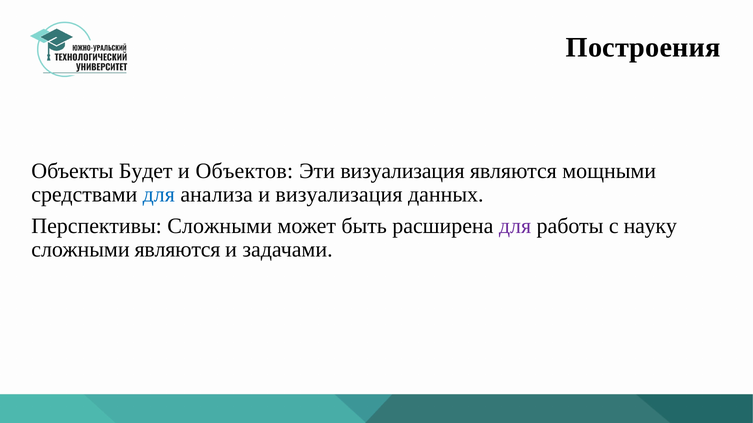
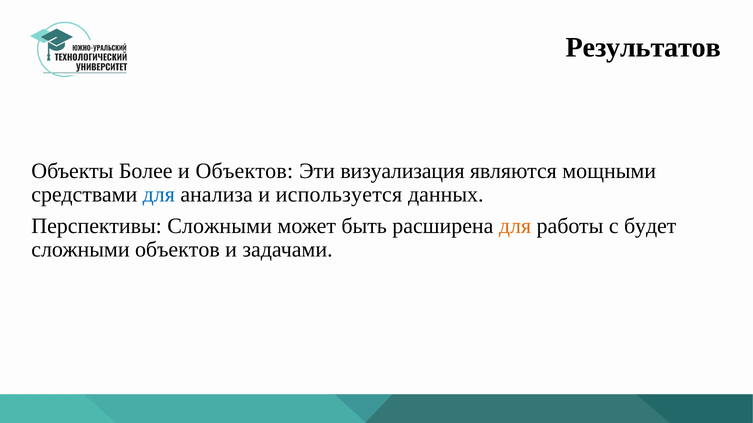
Построения: Построения -> Результатов (643, 47)
Будет: Будет -> Более (146, 171)
и визуализация: визуализация -> используется (339, 195)
для colour: purple -> orange (515, 226)
науку: науку -> будет (650, 226)
сложными являются: являются -> объектов (177, 250)
